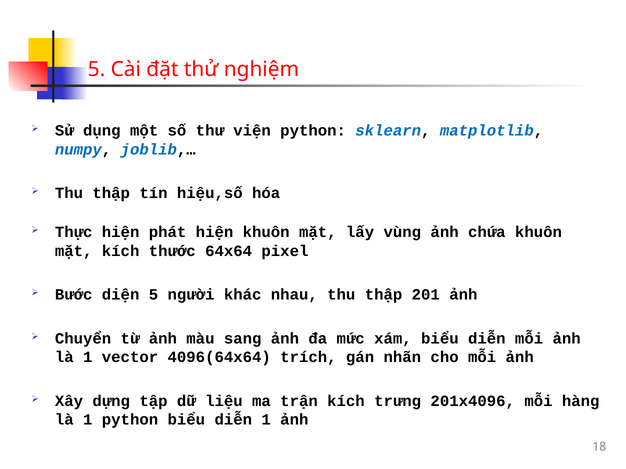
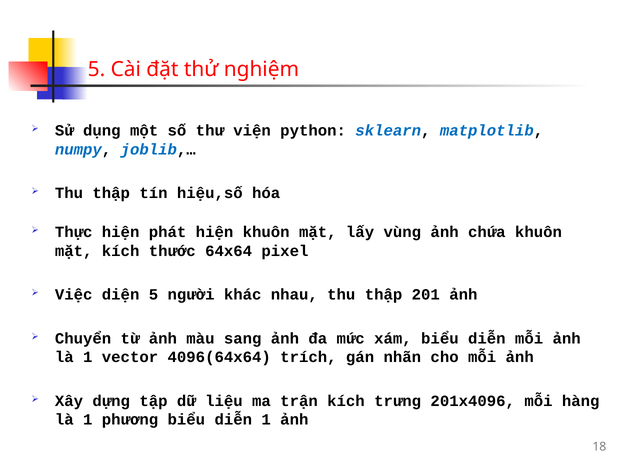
Bước: Bước -> Việc (74, 295)
1 python: python -> phương (130, 420)
